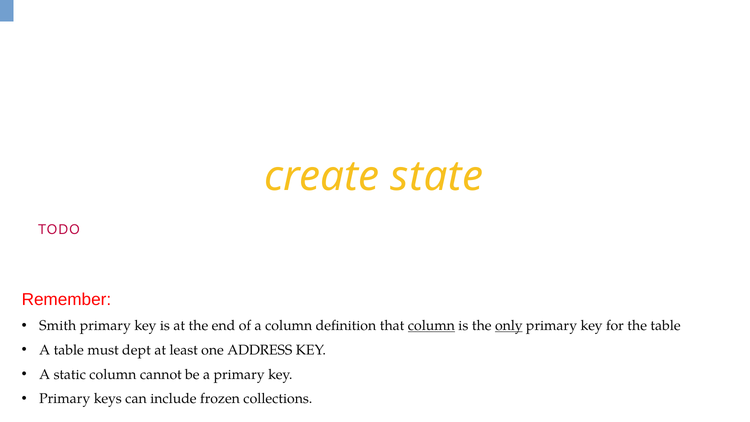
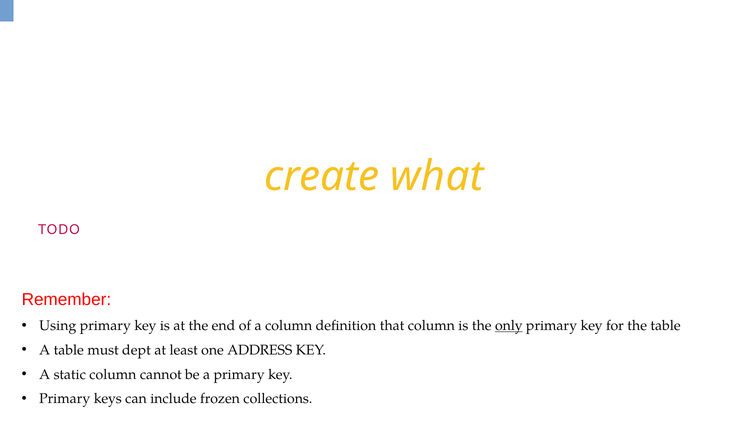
state: state -> what (437, 176)
Smith: Smith -> Using (58, 326)
column underline: present -> none (431, 326)
